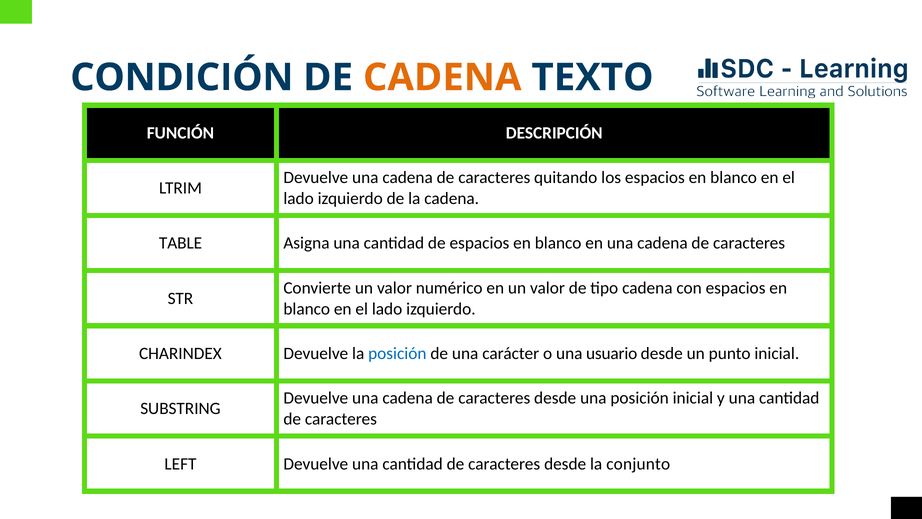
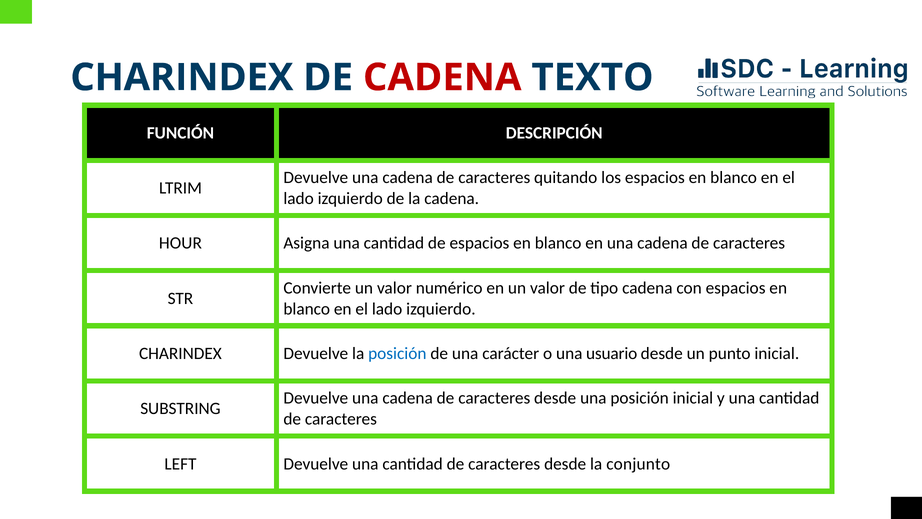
CONDICIÓN: CONDICIÓN -> CHARINDEX (182, 77)
CADENA colour: orange -> red (442, 77)
TABLE: TABLE -> HOUR (180, 243)
